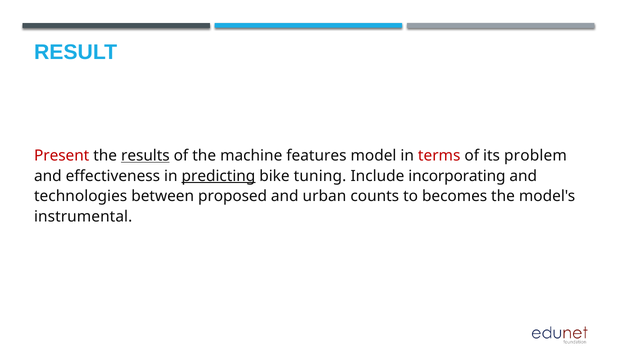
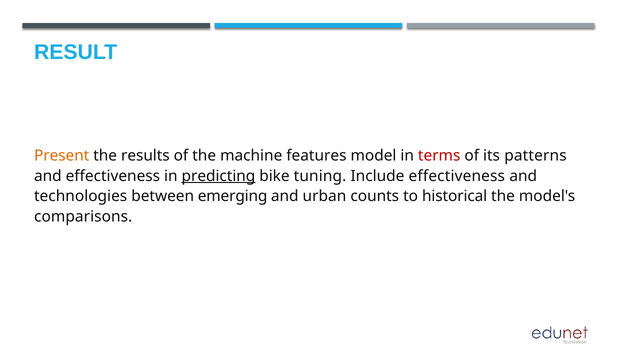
Present colour: red -> orange (62, 156)
results underline: present -> none (145, 156)
problem: problem -> patterns (535, 156)
Include incorporating: incorporating -> effectiveness (457, 176)
proposed: proposed -> emerging (233, 196)
becomes: becomes -> historical (455, 196)
instrumental: instrumental -> comparisons (83, 217)
